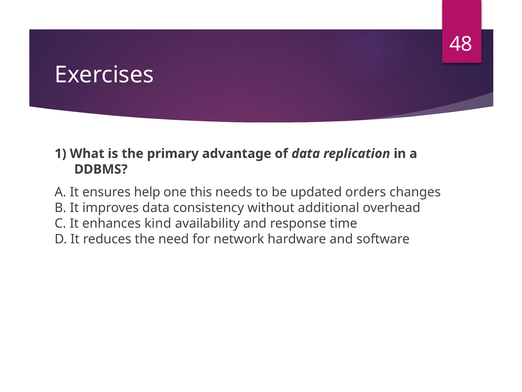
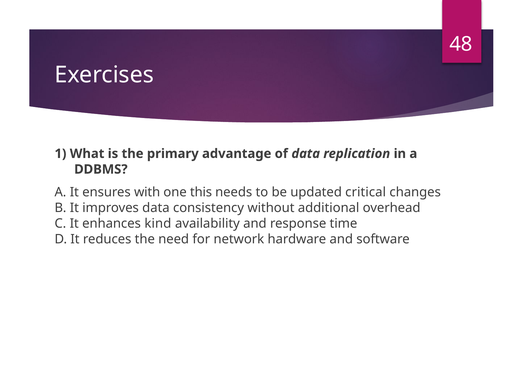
help: help -> with (147, 192)
orders: orders -> critical (366, 192)
